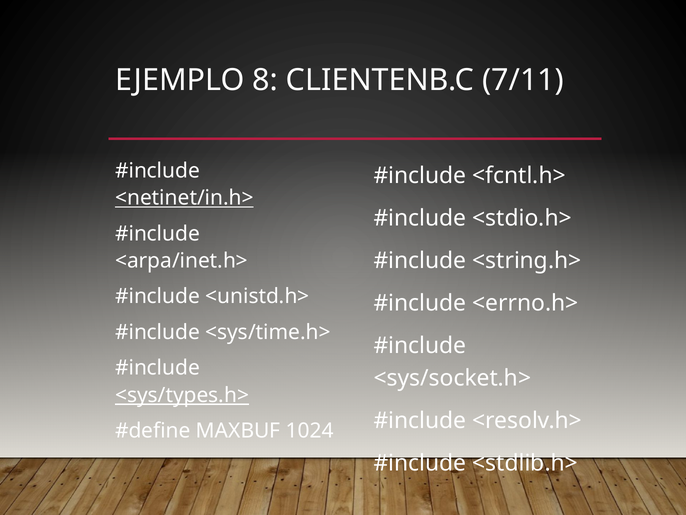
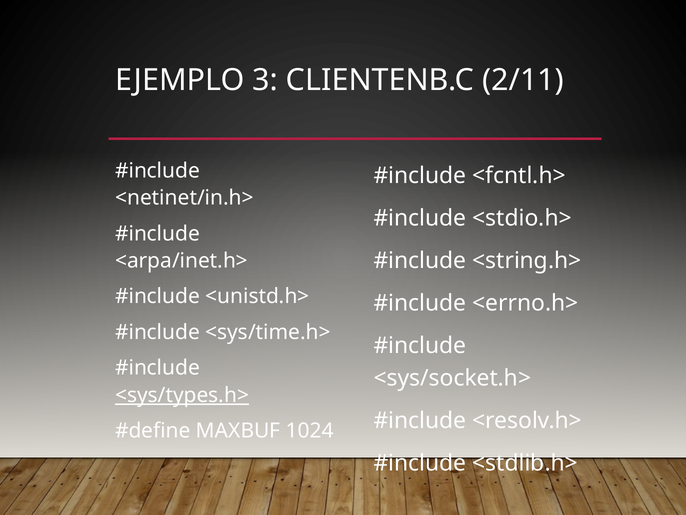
8: 8 -> 3 (265, 80)
7/11: 7/11 -> 2/11 (523, 80)
<netinet/in.h> underline: present -> none (184, 198)
